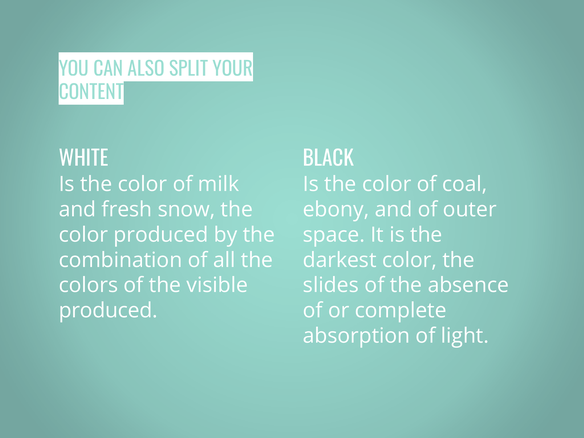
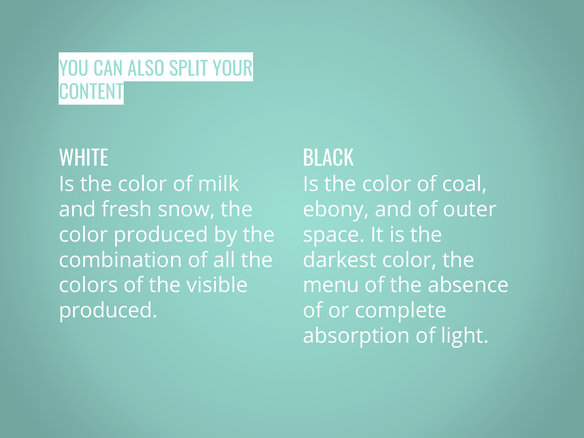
slides: slides -> menu (331, 285)
